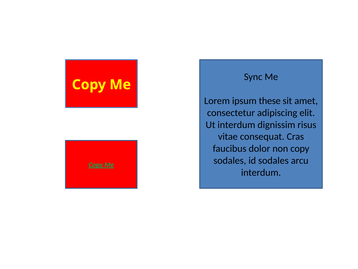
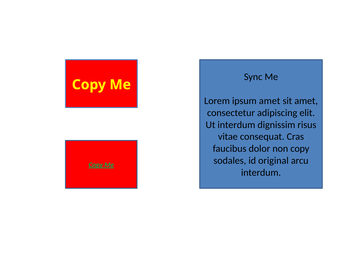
ipsum these: these -> amet (270, 101)
id sodales: sodales -> original (273, 160)
